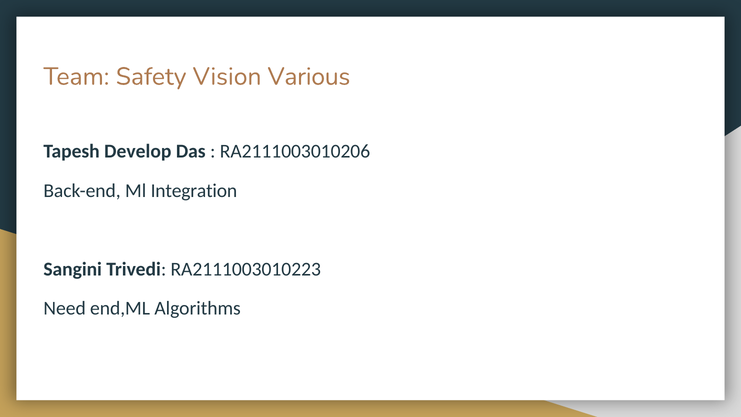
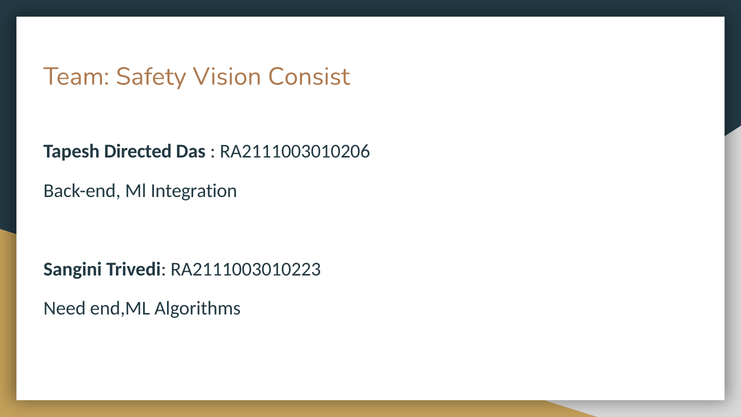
Various: Various -> Consist (309, 77)
Develop: Develop -> Directed (138, 151)
